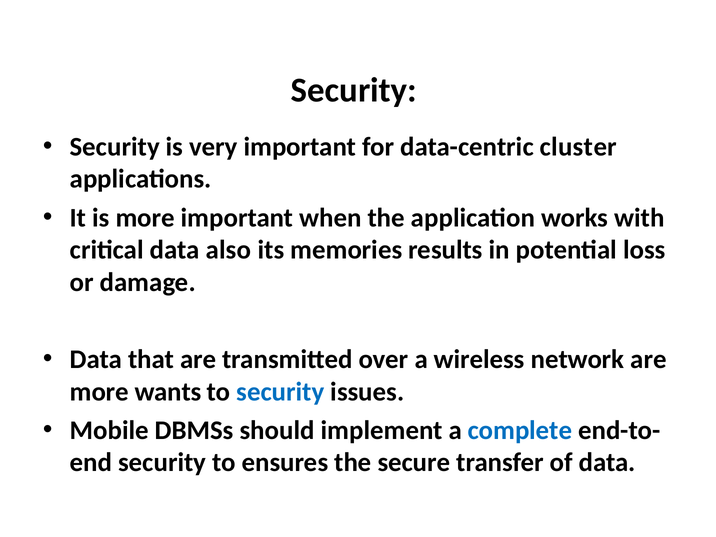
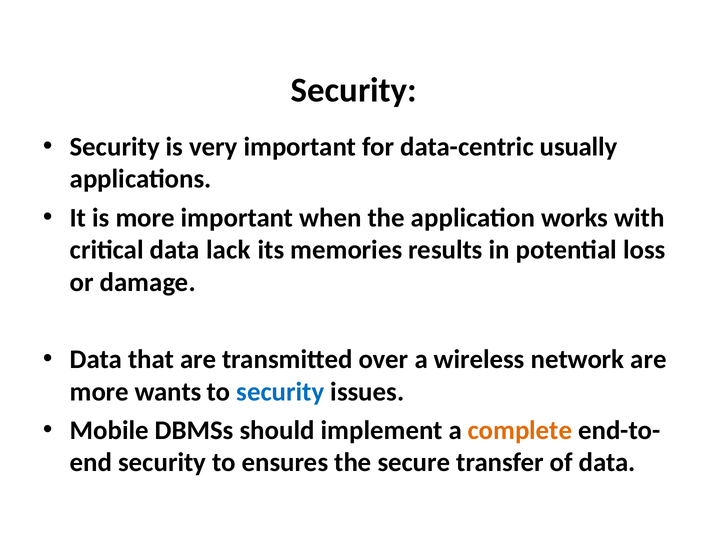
cluster: cluster -> usually (579, 147)
also: also -> lack (228, 250)
complete colour: blue -> orange (520, 430)
